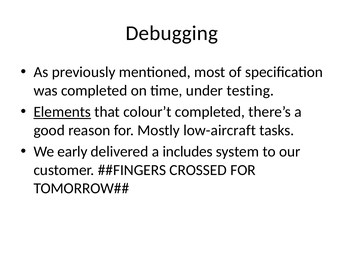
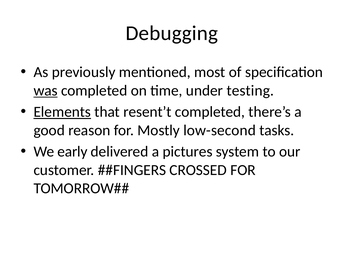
was underline: none -> present (46, 91)
colour’t: colour’t -> resent’t (147, 112)
low-aircraft: low-aircraft -> low-second (220, 130)
includes: includes -> pictures (188, 152)
